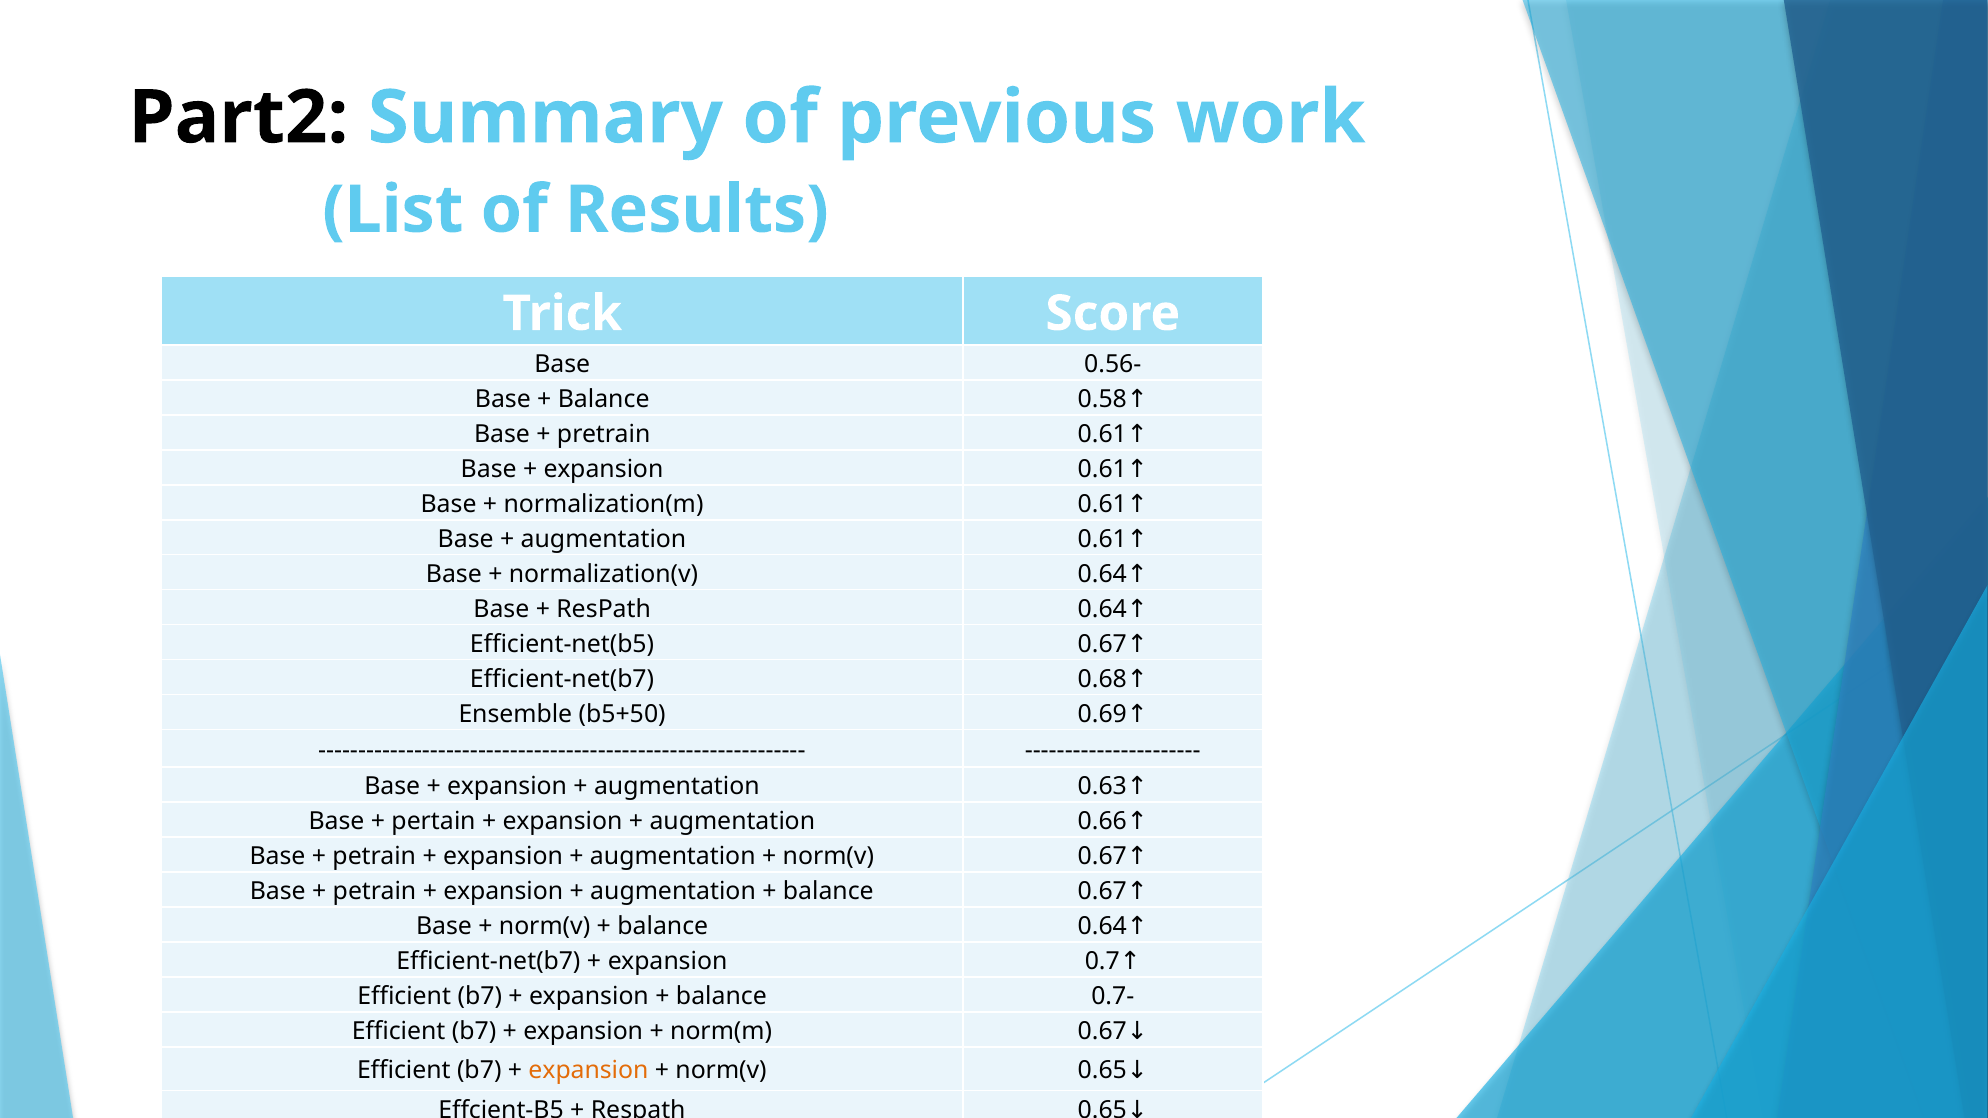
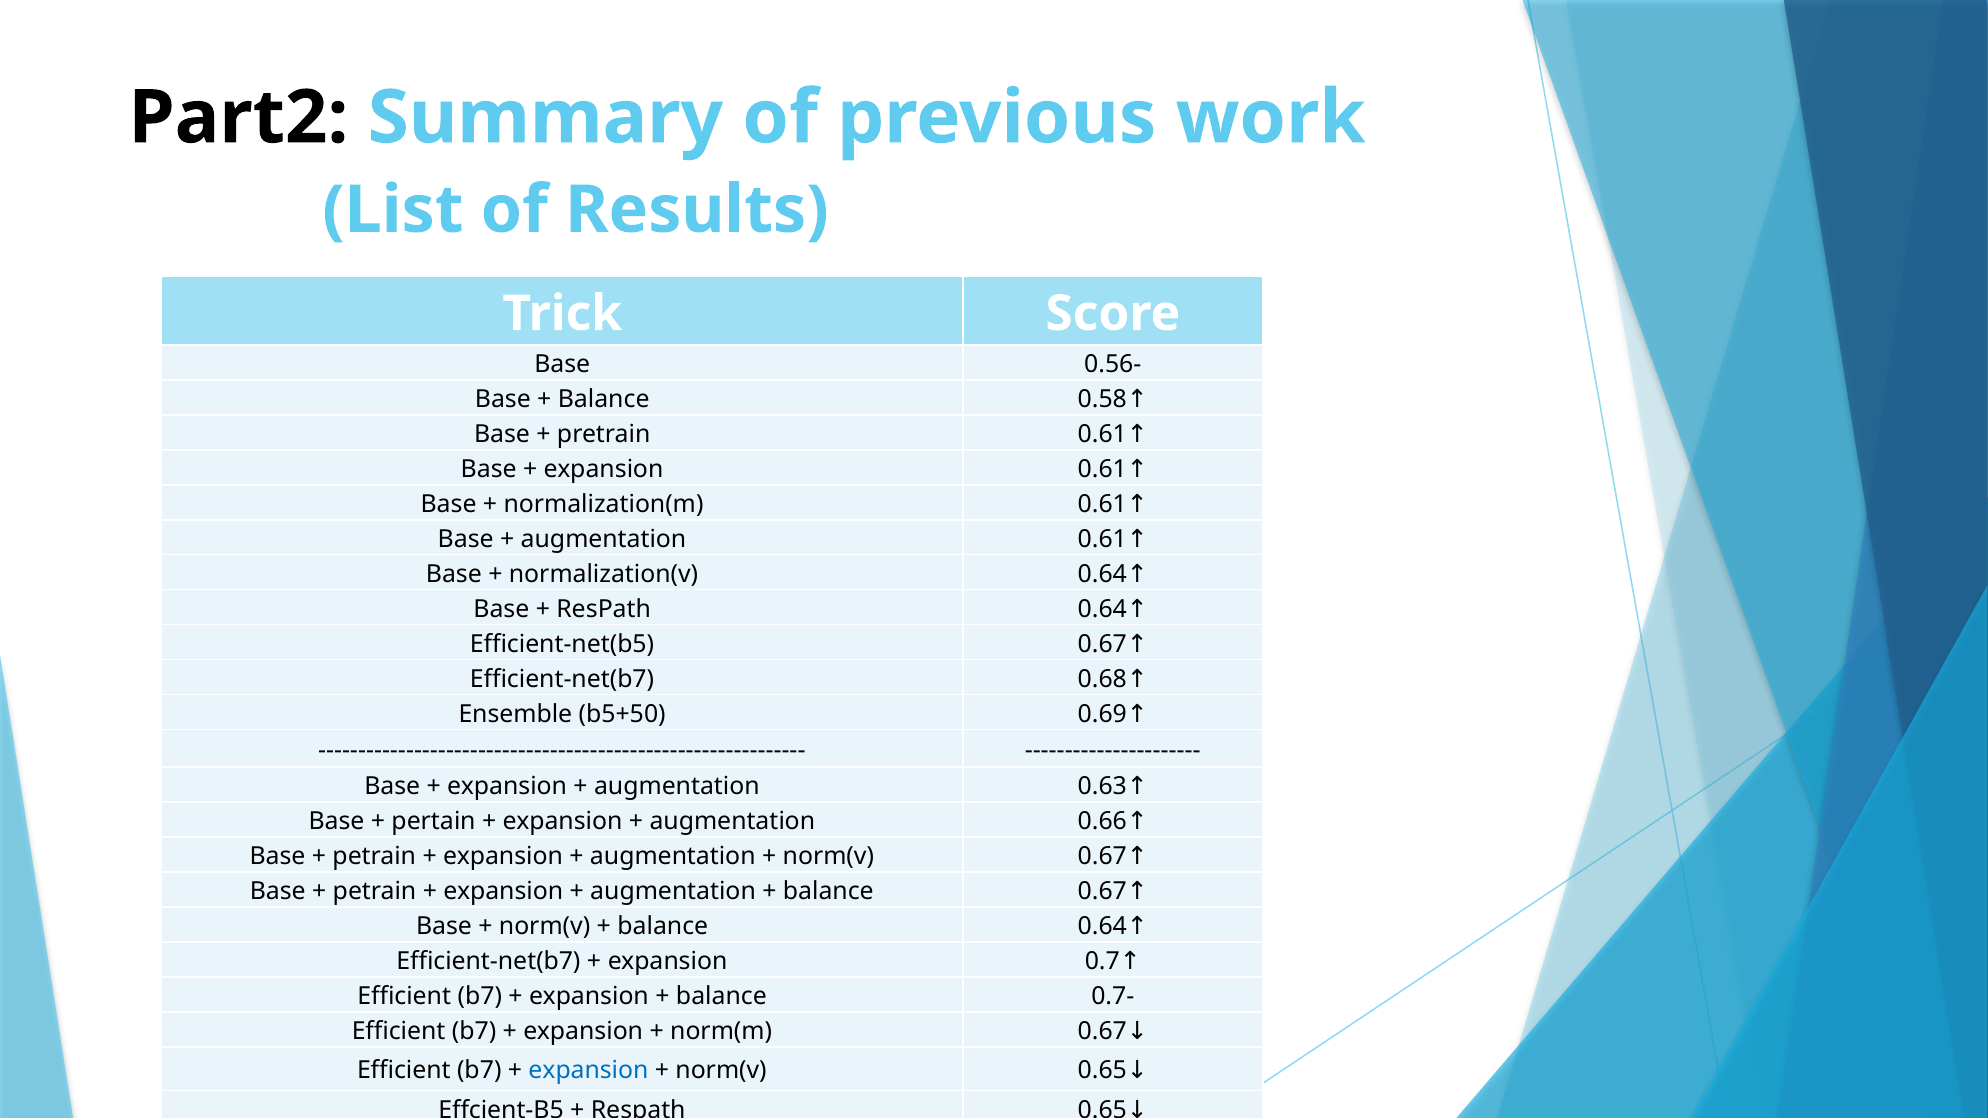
expansion colour: orange -> blue (588, 1071)
